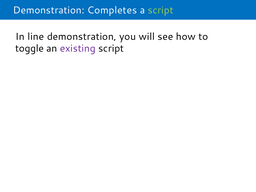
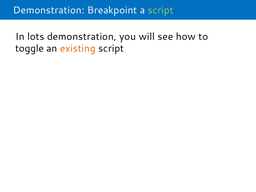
Completes: Completes -> Breakpoint (112, 10)
line: line -> lots (36, 37)
existing colour: purple -> orange (78, 48)
